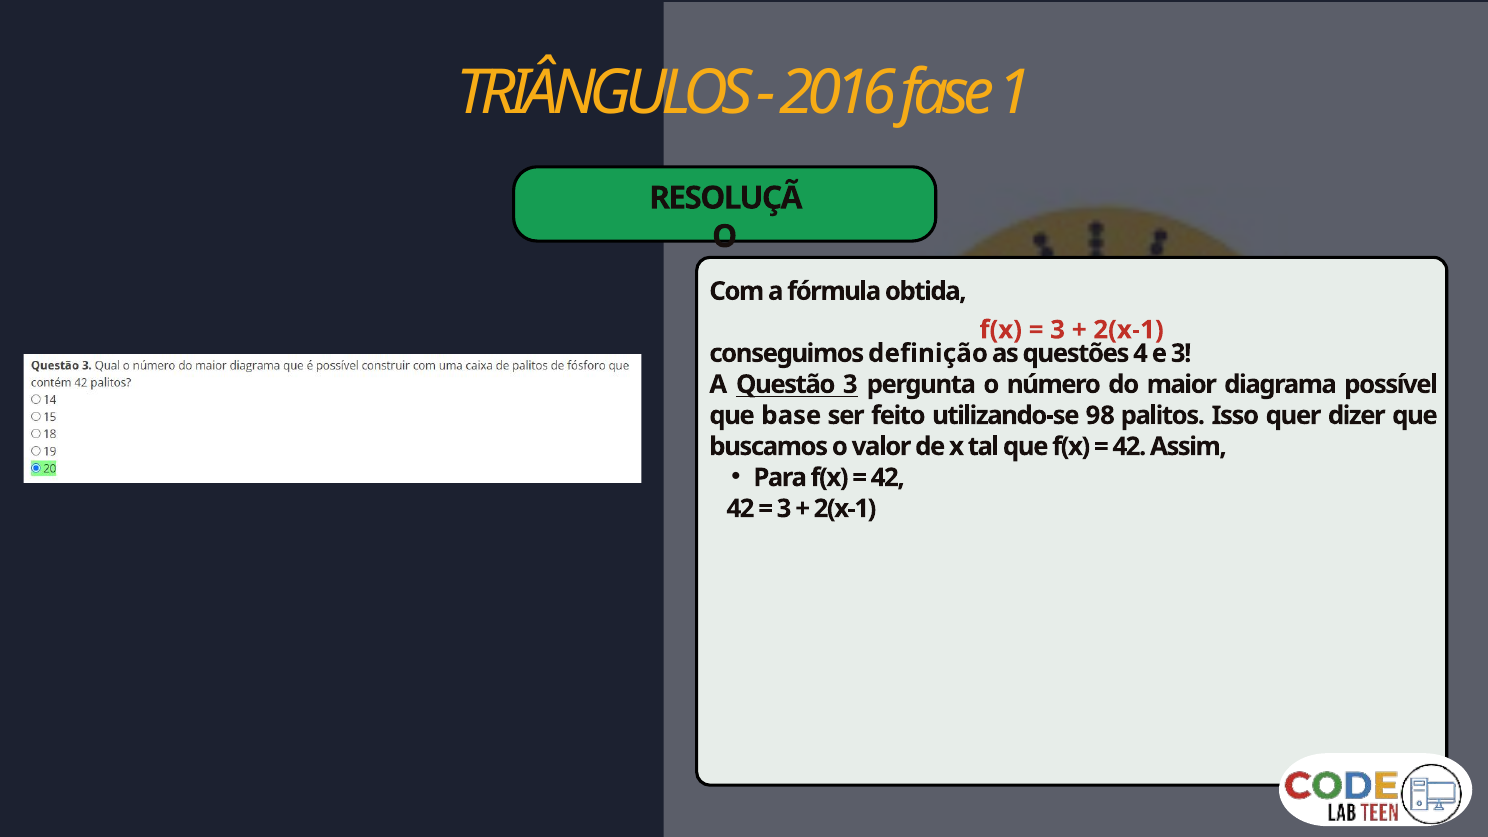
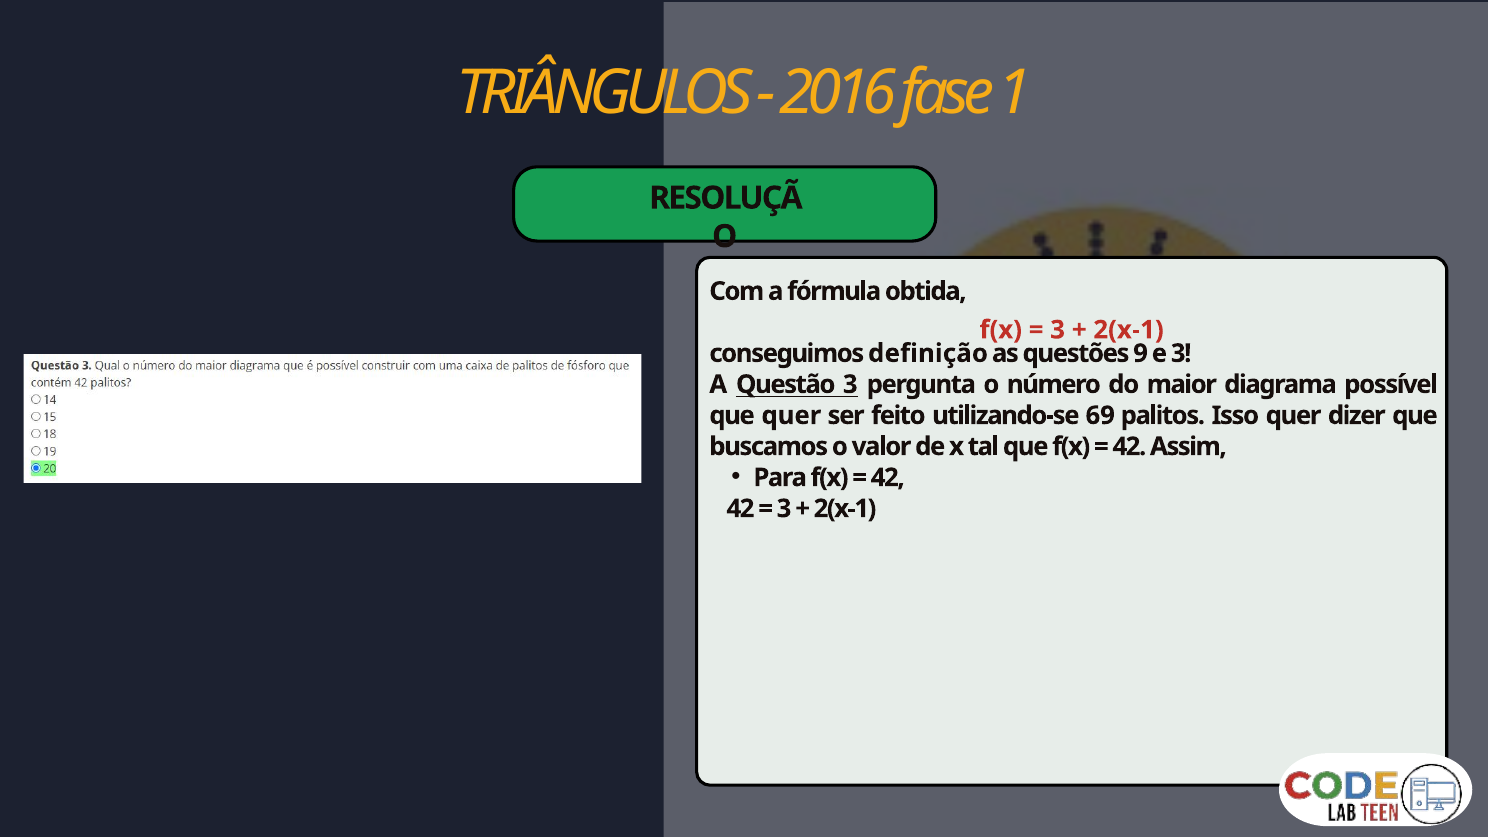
4: 4 -> 9 (1141, 353)
que base: base -> quer (791, 415)
98: 98 -> 69 (1100, 415)
